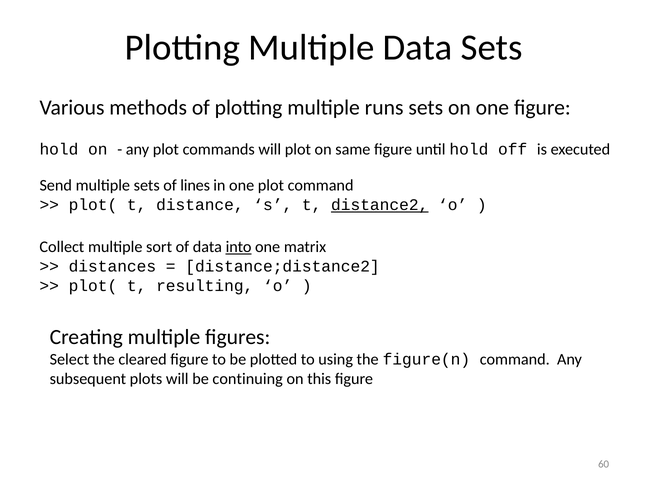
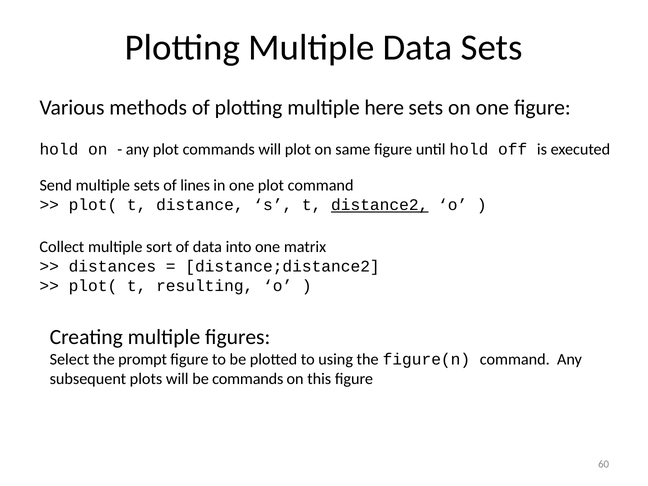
runs: runs -> here (384, 108)
into underline: present -> none (239, 247)
cleared: cleared -> prompt (143, 359)
be continuing: continuing -> commands (248, 379)
